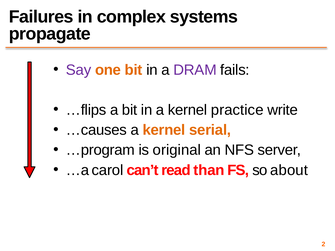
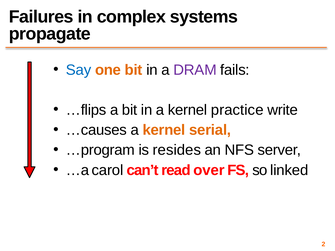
Say colour: purple -> blue (79, 70)
original: original -> resides (177, 150)
than: than -> over (209, 170)
about: about -> linked (289, 170)
